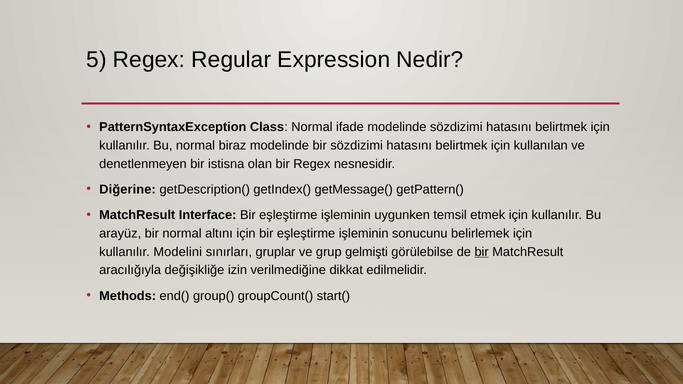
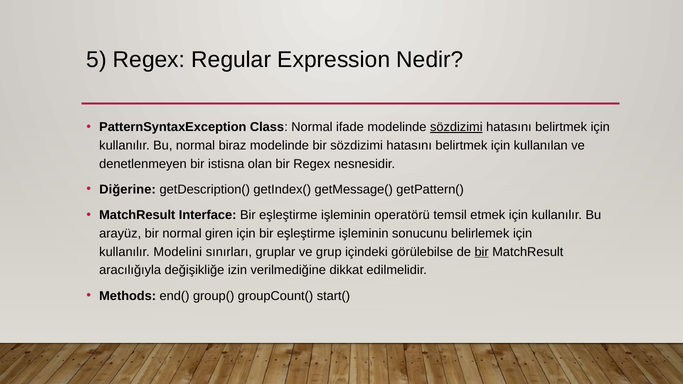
sözdizimi underline: none -> present (456, 127)
uygunken: uygunken -> operatörü (402, 215)
altını: altını -> giren (219, 234)
gelmişti: gelmişti -> içindeki (366, 252)
